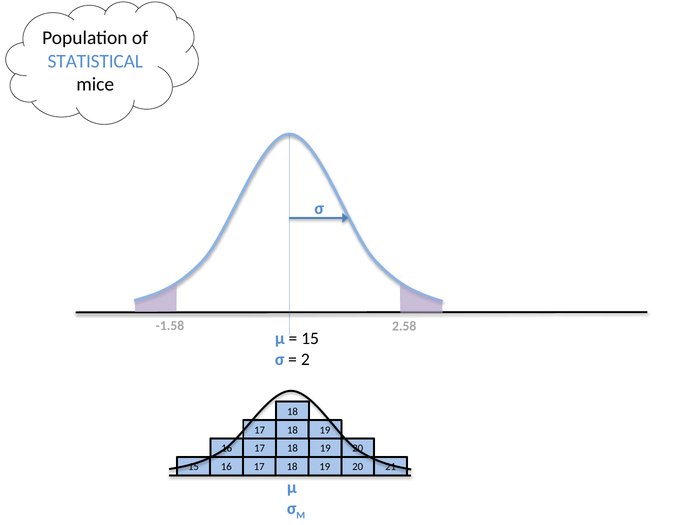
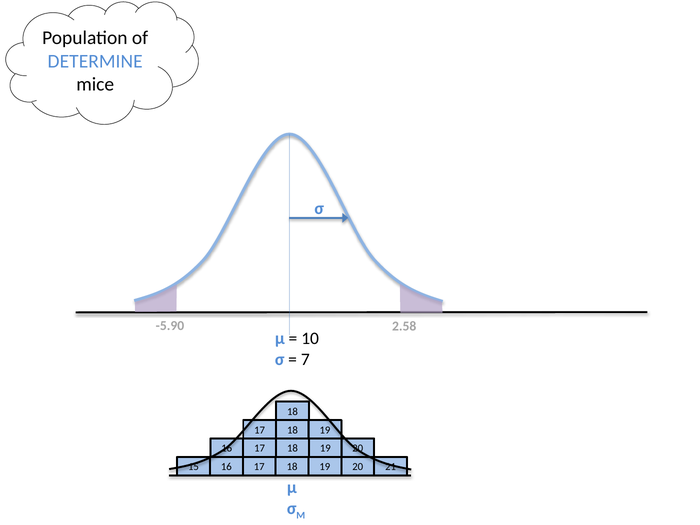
STATISTICAL: STATISTICAL -> DETERMINE (95, 61)
-1.58: -1.58 -> -5.90 (170, 326)
15: 15 -> 10 (310, 339)
2: 2 -> 7 (305, 360)
